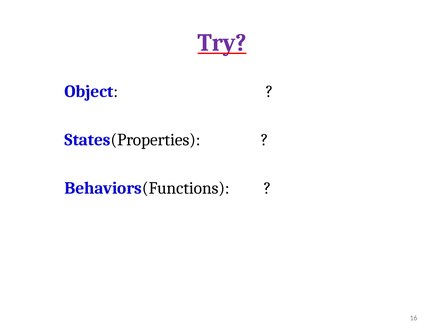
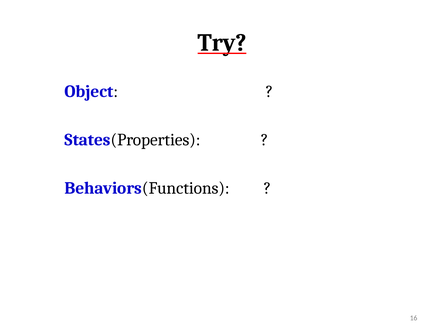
Try colour: purple -> black (222, 43)
